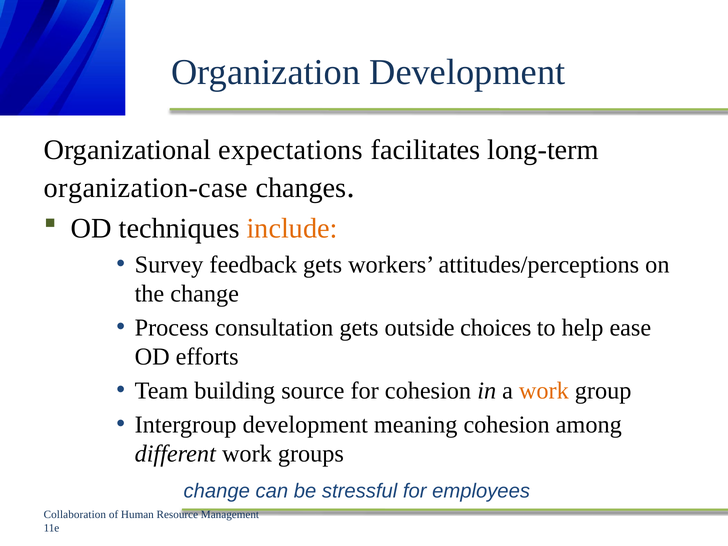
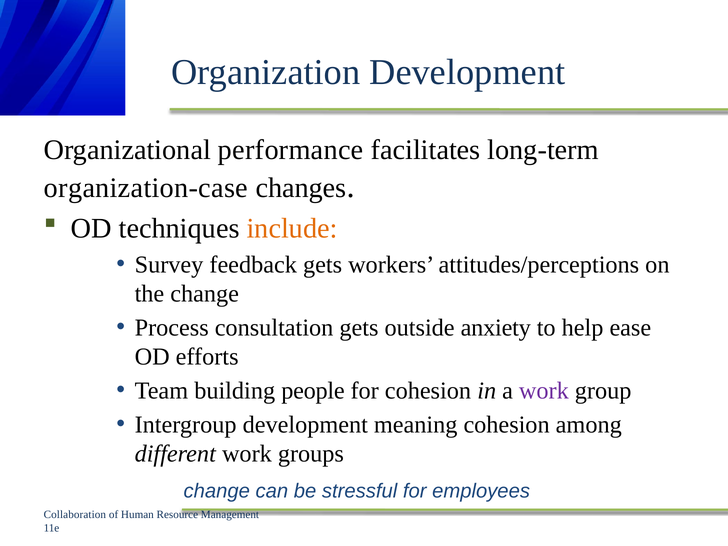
expectations: expectations -> performance (291, 150)
choices: choices -> anxiety (496, 328)
source: source -> people (313, 391)
work colour: orange -> purple (544, 391)
